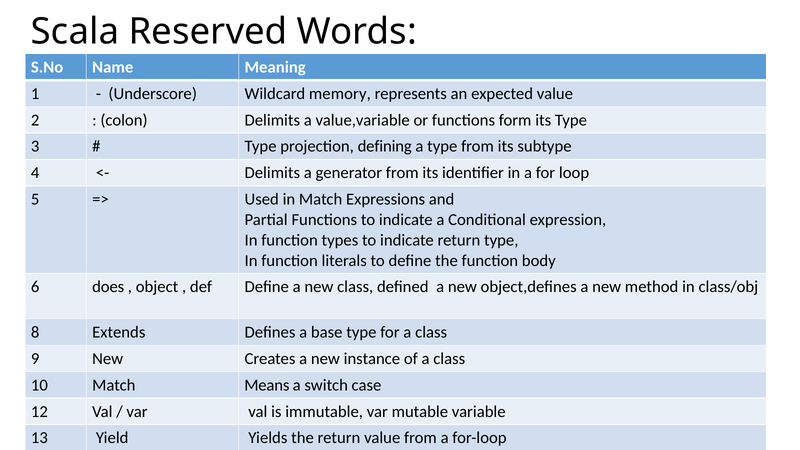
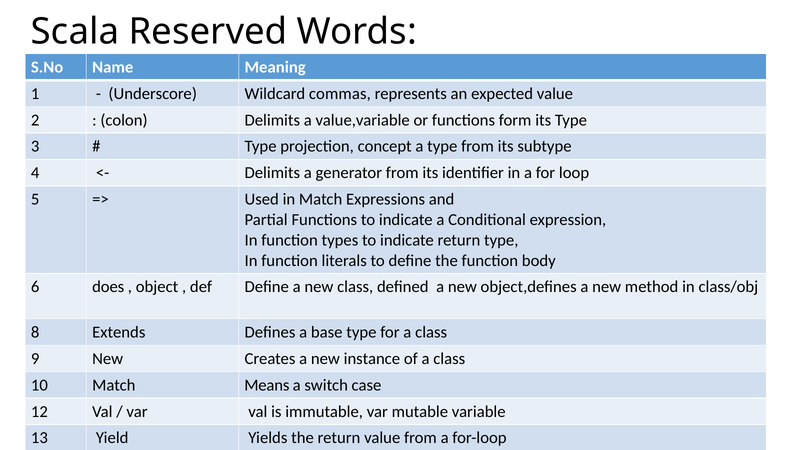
memory: memory -> commas (340, 94)
defining: defining -> concept (385, 146)
